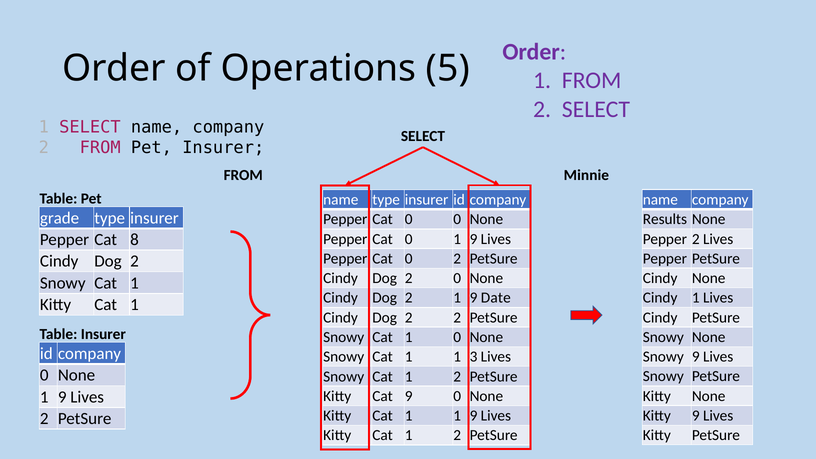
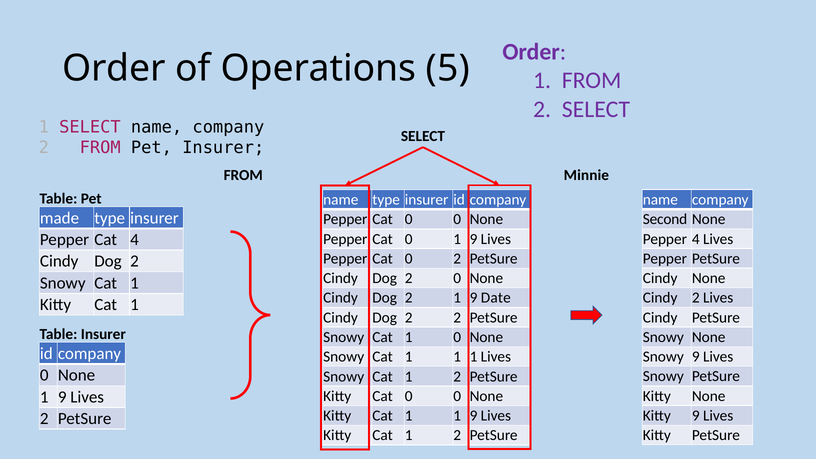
grade: grade -> made (60, 218)
Results: Results -> Second (665, 219)
Cat 8: 8 -> 4 (135, 240)
Pepper 2: 2 -> 4 (696, 239)
Cindy 1: 1 -> 2 (696, 298)
1 1 3: 3 -> 1 (474, 357)
Kitty Cat 9: 9 -> 0 (409, 396)
